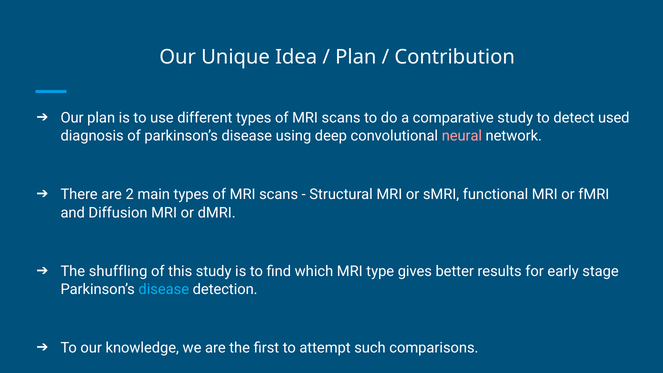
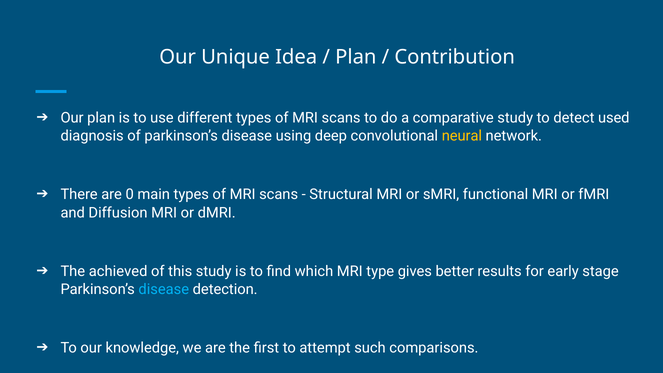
neural colour: pink -> yellow (462, 136)
2: 2 -> 0 (130, 194)
shuffling: shuffling -> achieved (118, 271)
